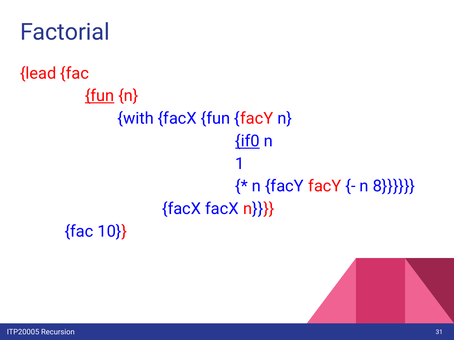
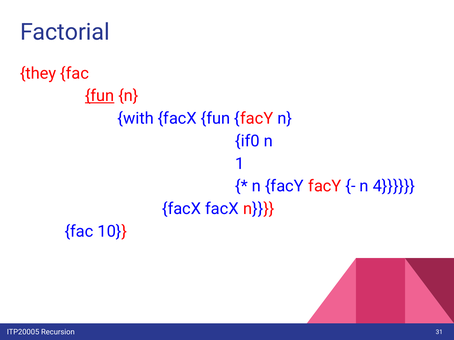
lead: lead -> they (38, 73)
if0 underline: present -> none (248, 141)
8: 8 -> 4 (394, 186)
